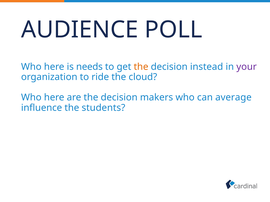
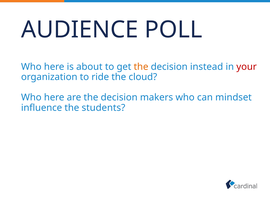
needs: needs -> about (89, 67)
your colour: purple -> red (247, 67)
average: average -> mindset (233, 98)
